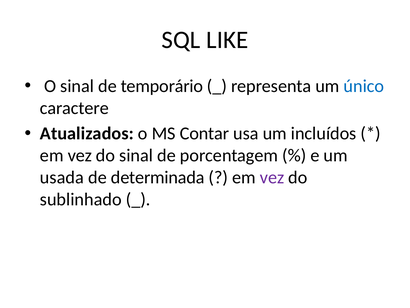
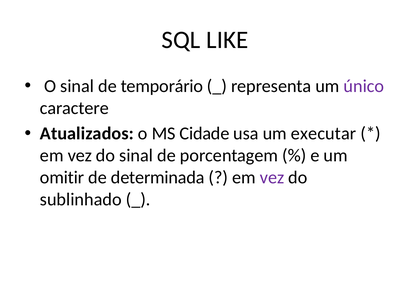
único colour: blue -> purple (364, 86)
Contar: Contar -> Cidade (204, 133)
incluídos: incluídos -> executar (324, 133)
usada: usada -> omitir (62, 177)
